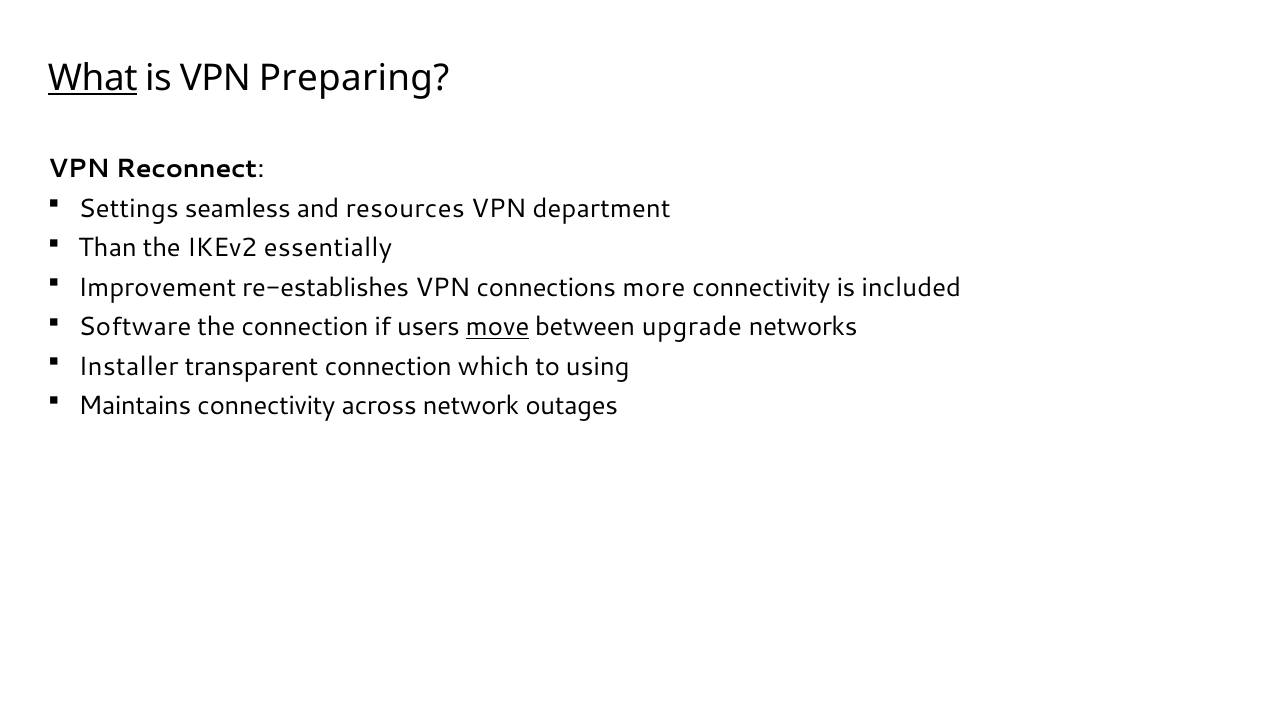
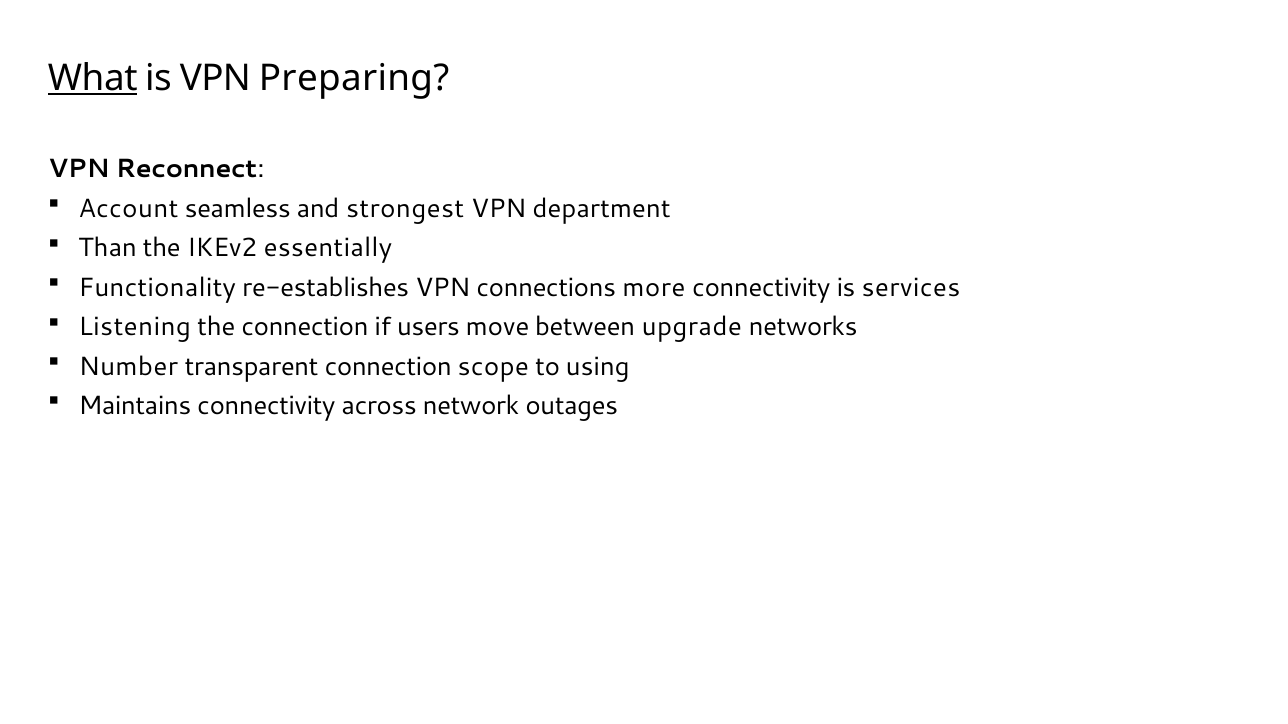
Settings: Settings -> Account (128, 209)
resources: resources -> strongest (405, 209)
Improvement: Improvement -> Functionality (157, 288)
included: included -> services (911, 288)
Software: Software -> Listening (135, 327)
move underline: present -> none (498, 327)
Installer: Installer -> Number (128, 367)
which: which -> scope (493, 367)
